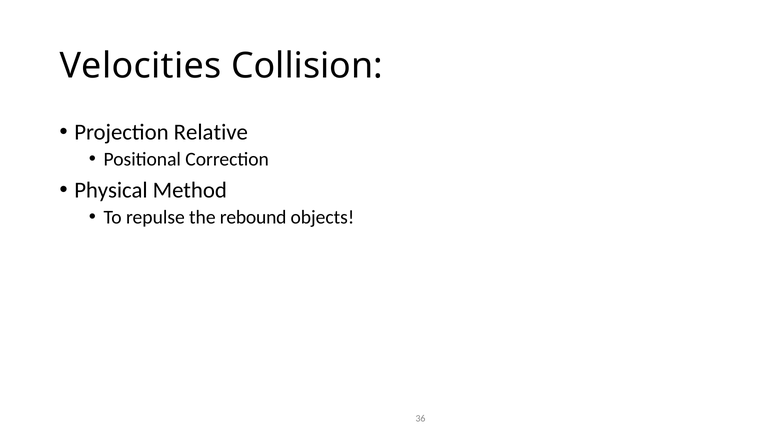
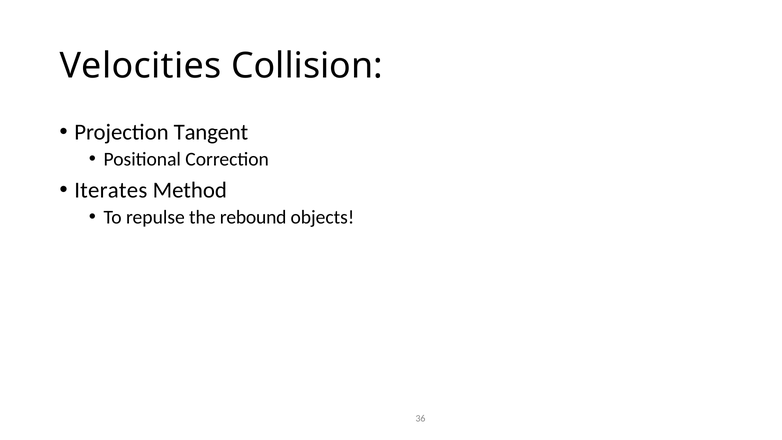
Relative: Relative -> Tangent (211, 132)
Physical: Physical -> Iterates (111, 190)
